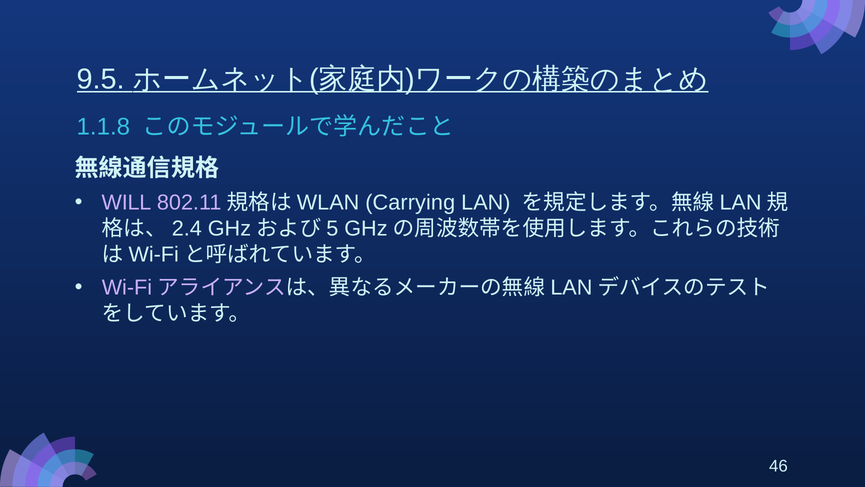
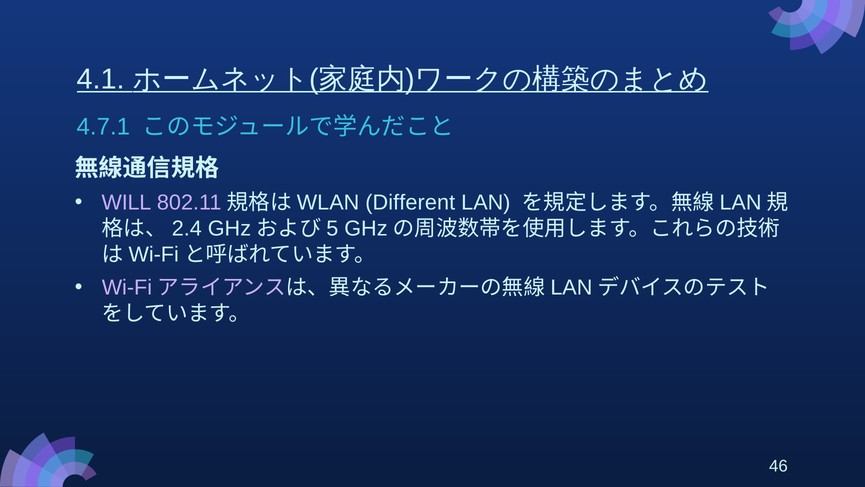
9.5: 9.5 -> 4.1 (101, 79)
1.1.8: 1.1.8 -> 4.7.1 (103, 127)
Carrying: Carrying -> Different (410, 202)
